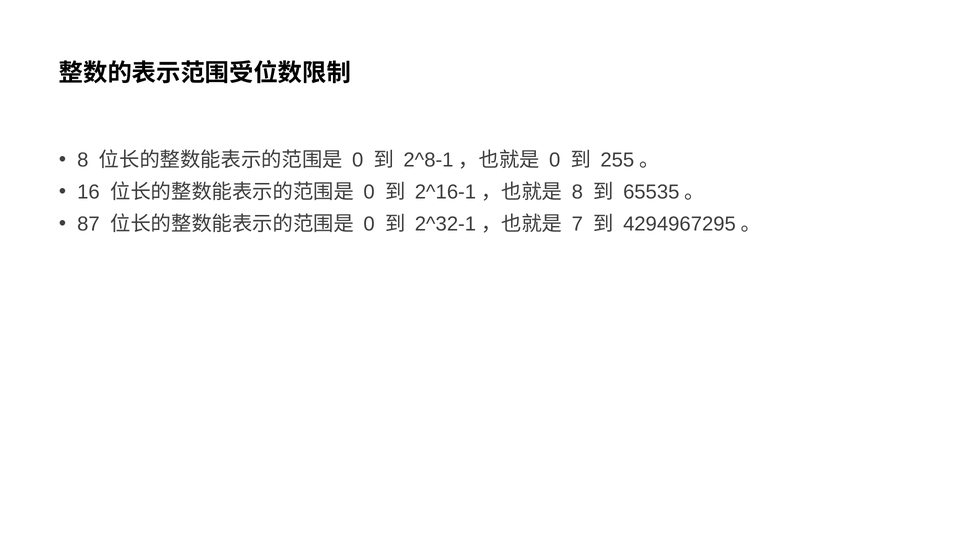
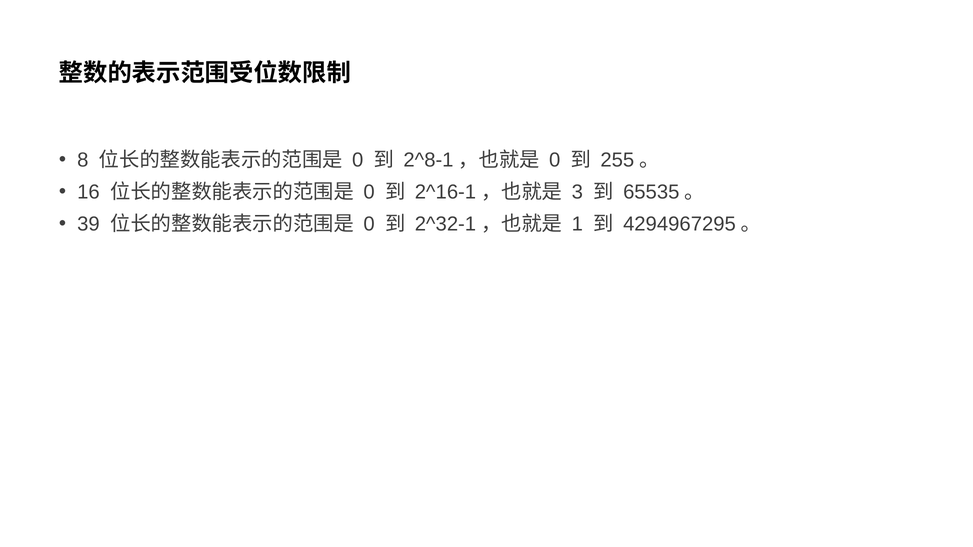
8: 8 -> 3 (577, 192)
87: 87 -> 39 (88, 224)
7: 7 -> 1 (577, 224)
